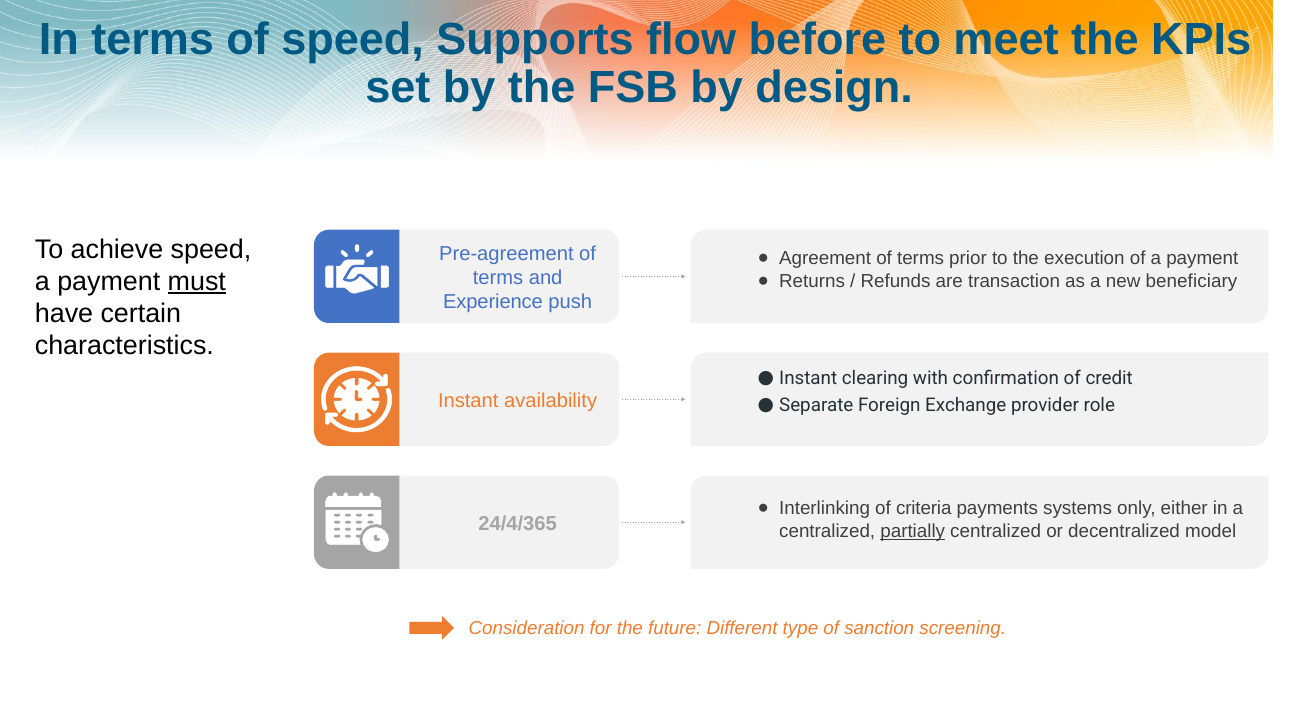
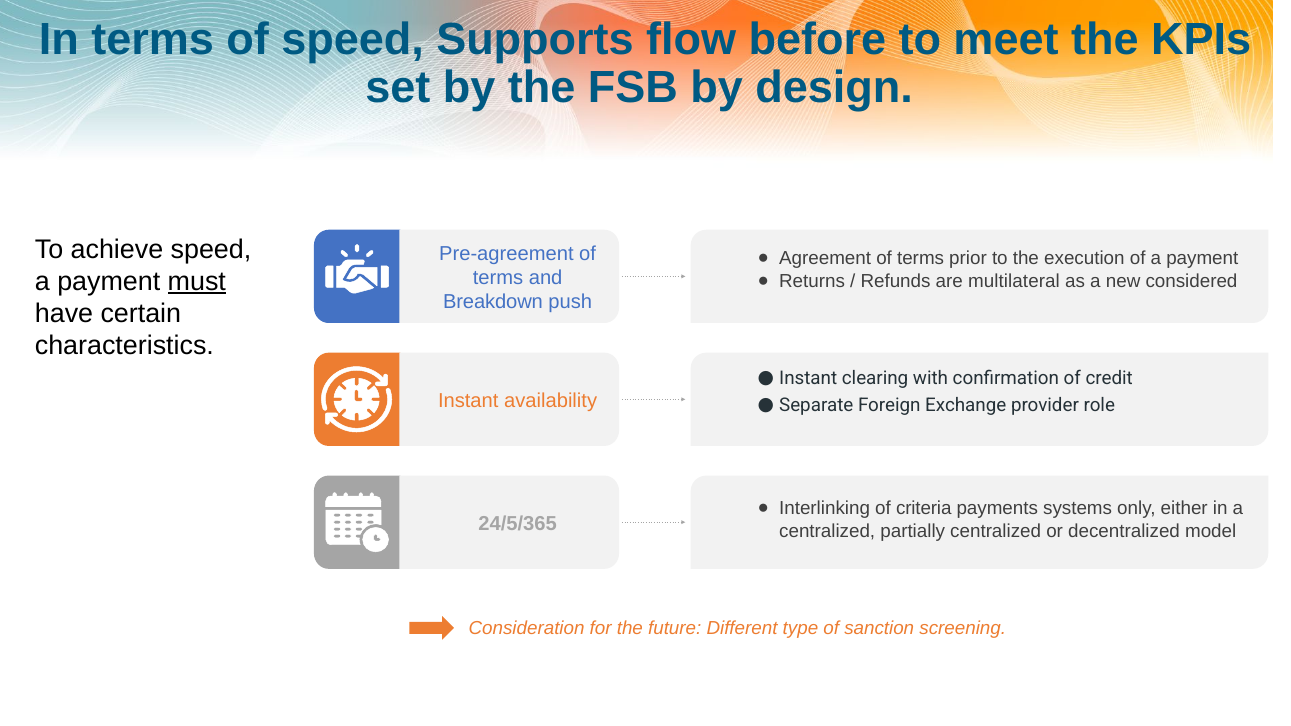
transaction: transaction -> multilateral (1014, 281)
beneficiary: beneficiary -> considered (1191, 281)
Experience: Experience -> Breakdown (493, 302)
24/4/365: 24/4/365 -> 24/5/365 (518, 524)
partially underline: present -> none (913, 531)
